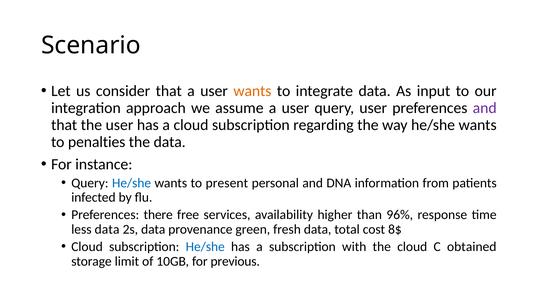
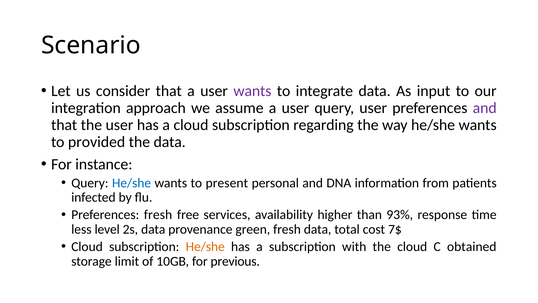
wants colour: orange -> purple (252, 91)
penalties: penalties -> provided (97, 142)
Preferences there: there -> fresh (158, 215)
96%: 96% -> 93% (400, 215)
less data: data -> level (107, 229)
8$: 8$ -> 7$ (395, 229)
He/she colour: blue -> orange (205, 246)
